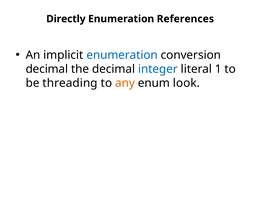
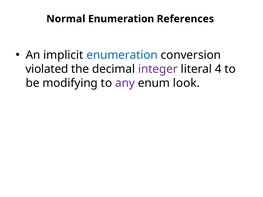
Directly: Directly -> Normal (66, 19)
decimal: decimal -> violated (47, 69)
integer colour: blue -> purple (158, 69)
1: 1 -> 4 (218, 69)
threading: threading -> modifying (70, 83)
any colour: orange -> purple (125, 83)
